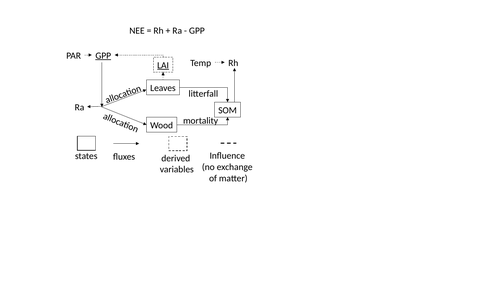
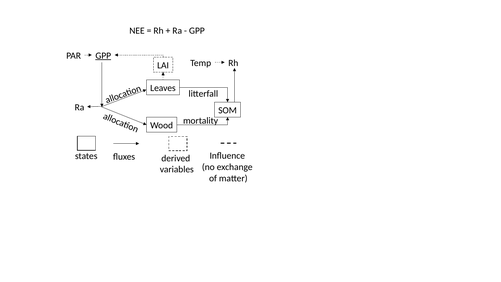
LAI underline: present -> none (163, 65)
